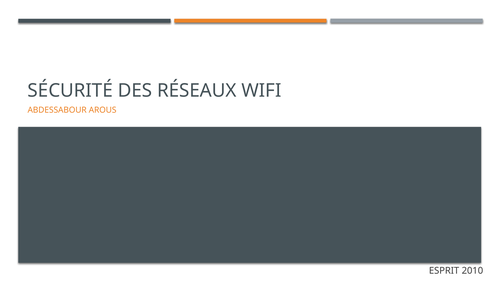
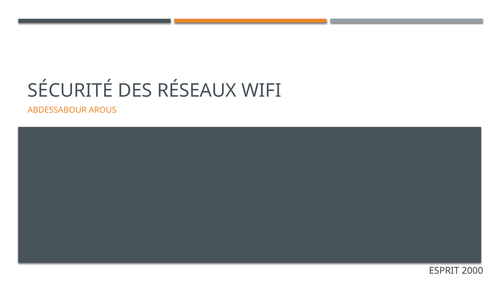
2010: 2010 -> 2000 (472, 271)
